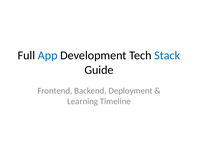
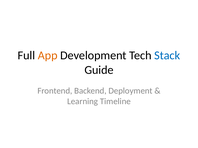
App colour: blue -> orange (48, 56)
